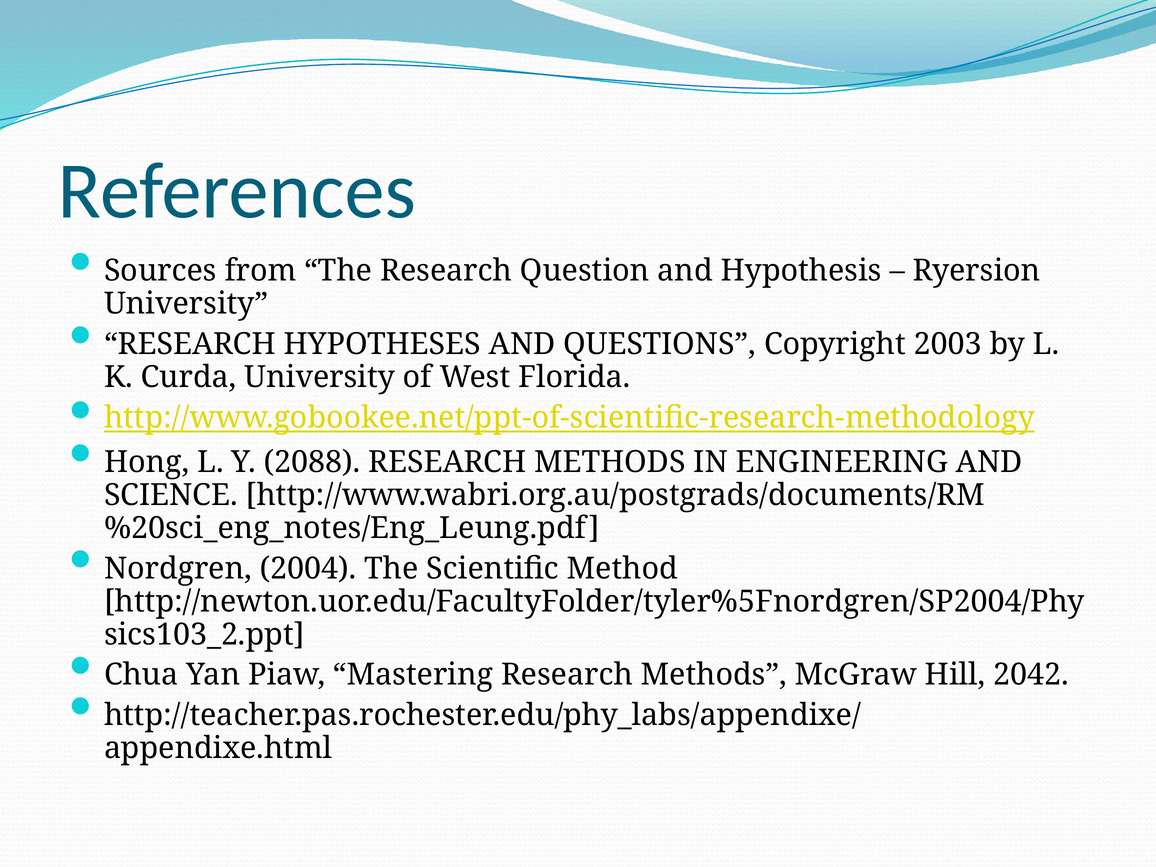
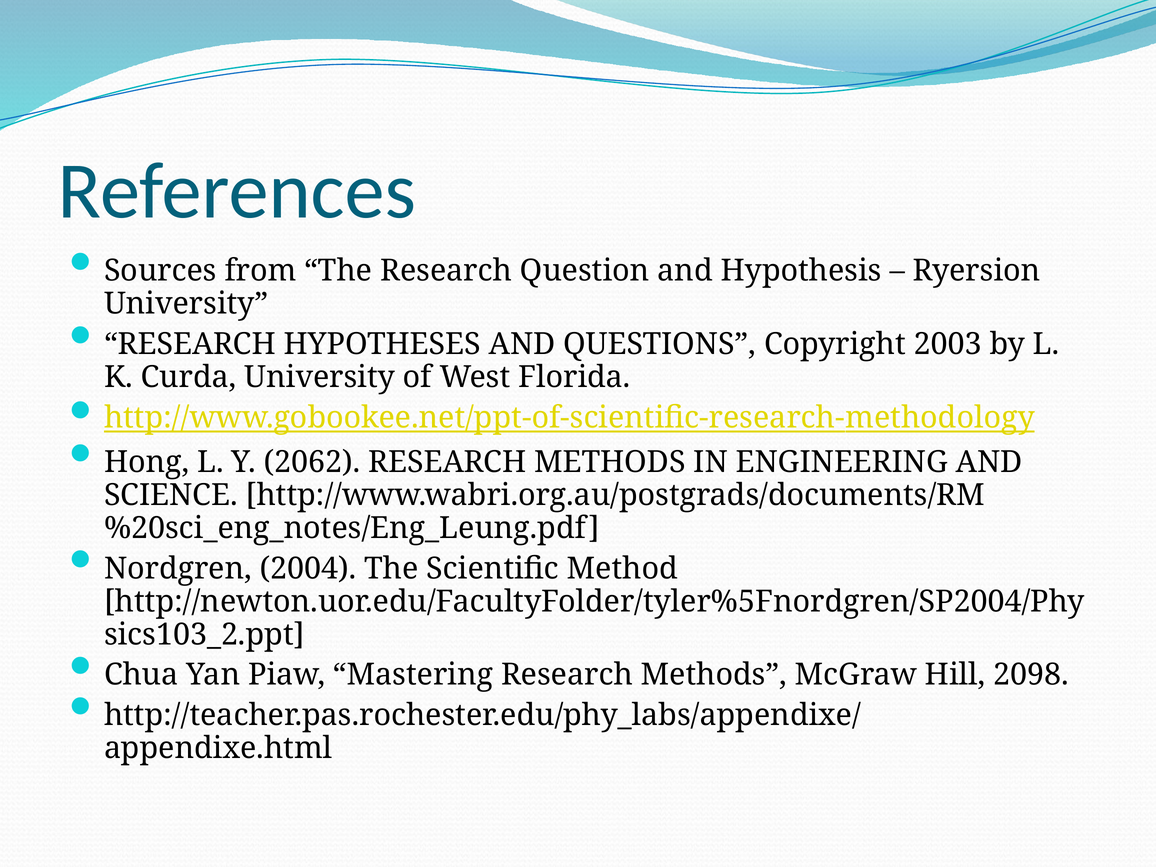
2088: 2088 -> 2062 (312, 462)
2042: 2042 -> 2098 (1031, 675)
